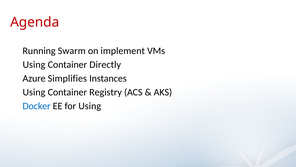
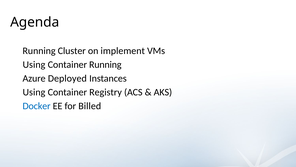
Agenda colour: red -> black (35, 22)
Swarm: Swarm -> Cluster (72, 51)
Container Directly: Directly -> Running (105, 64)
Simplifies: Simplifies -> Deployed (67, 78)
for Using: Using -> Billed (90, 106)
